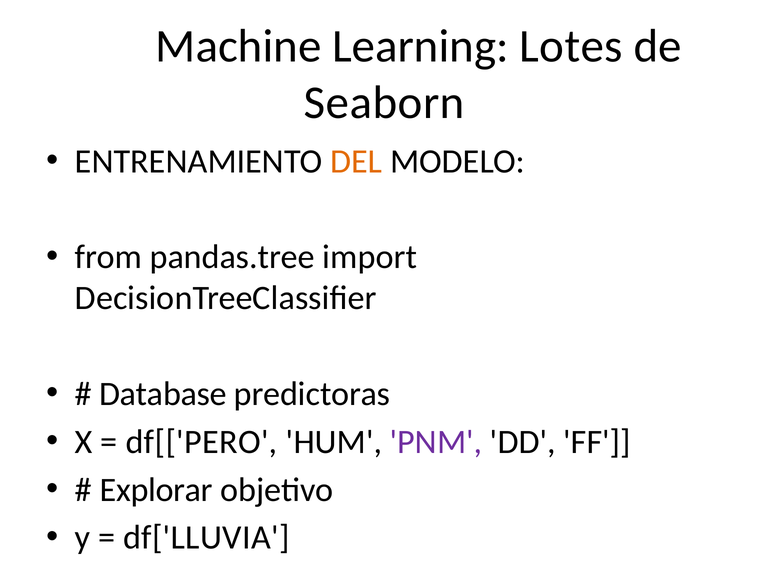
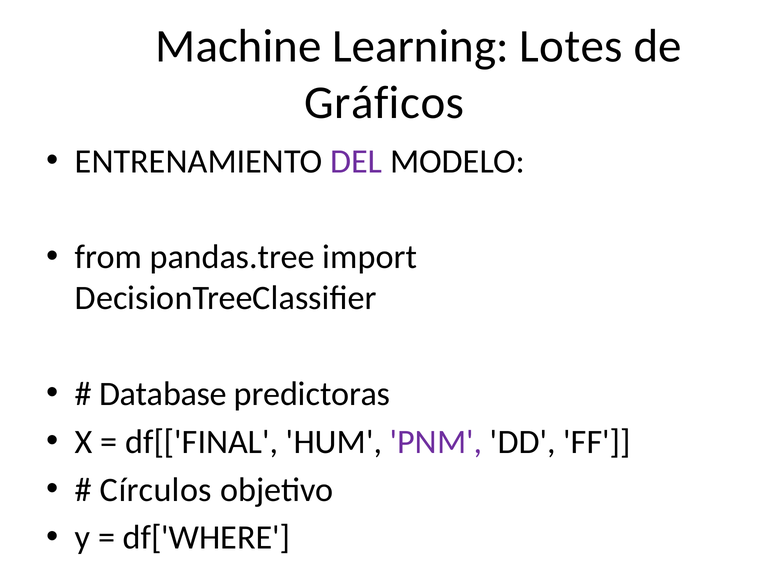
Seaborn: Seaborn -> Gráficos (384, 103)
DEL colour: orange -> purple (356, 161)
df[['PERO: df[['PERO -> df[['FINAL (202, 442)
Explorar: Explorar -> Círculos (156, 490)
df['LLUVIA: df['LLUVIA -> df['WHERE (206, 537)
